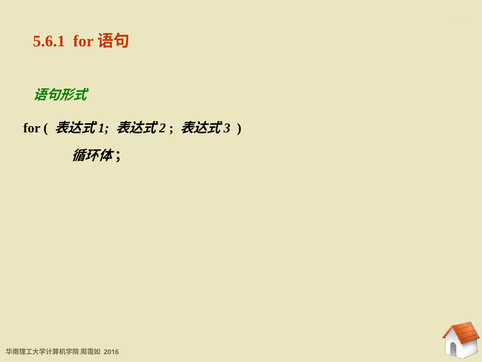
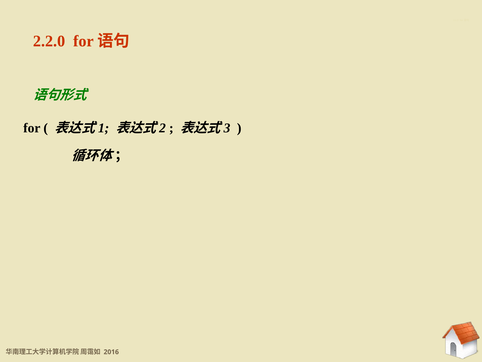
5.6.1: 5.6.1 -> 2.2.0 (49, 41)
